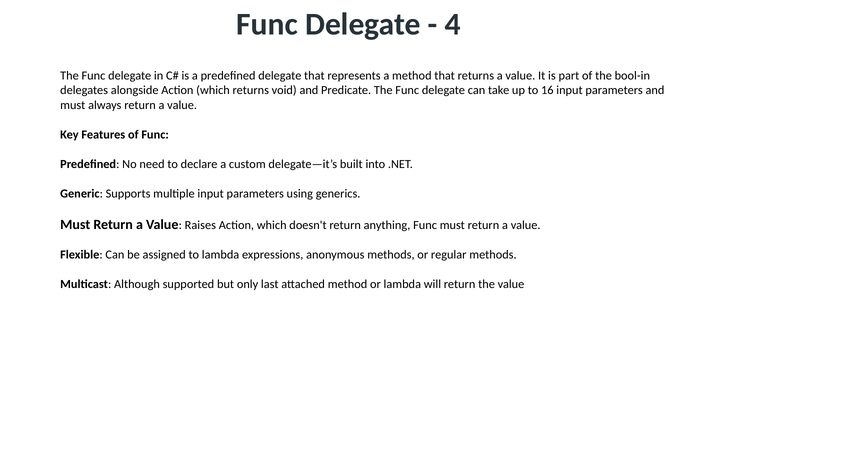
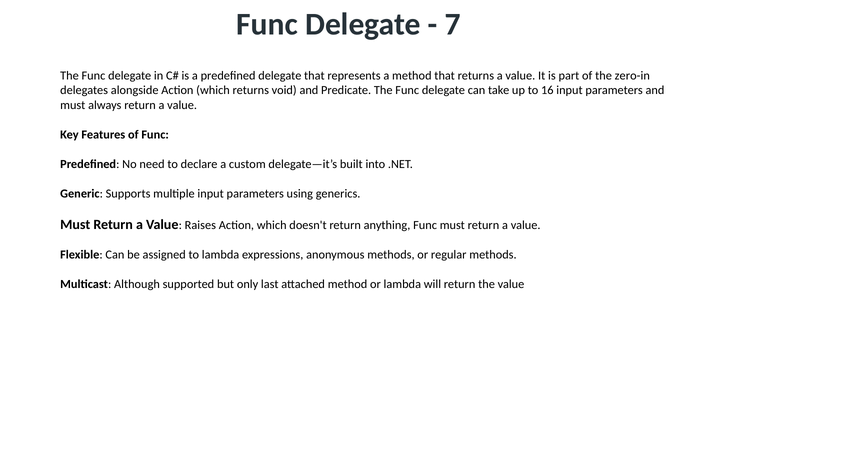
4: 4 -> 7 (453, 24)
bool-in: bool-in -> zero-in (632, 76)
